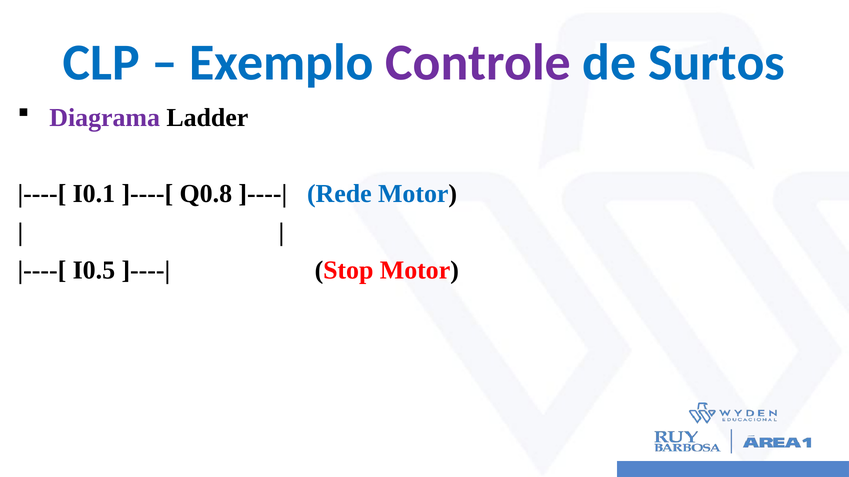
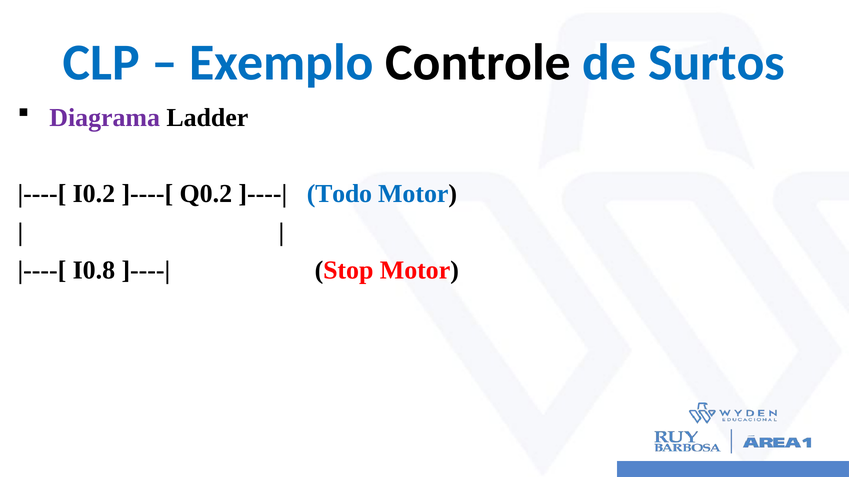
Controle colour: purple -> black (478, 63)
I0.1: I0.1 -> I0.2 (94, 194)
Q0.8: Q0.8 -> Q0.2 (206, 194)
Rede: Rede -> Todo (339, 194)
I0.5: I0.5 -> I0.8 (94, 271)
